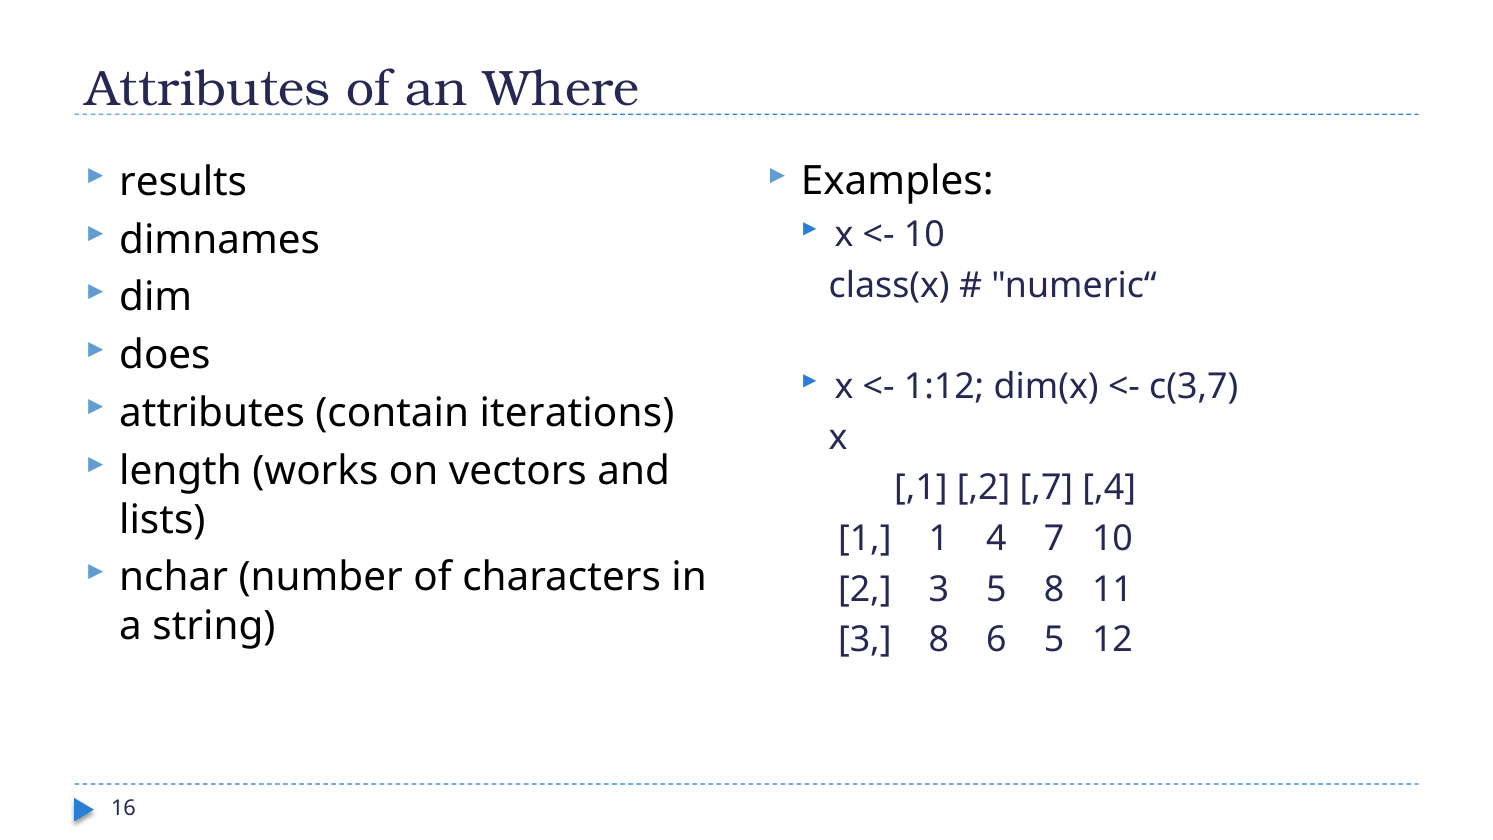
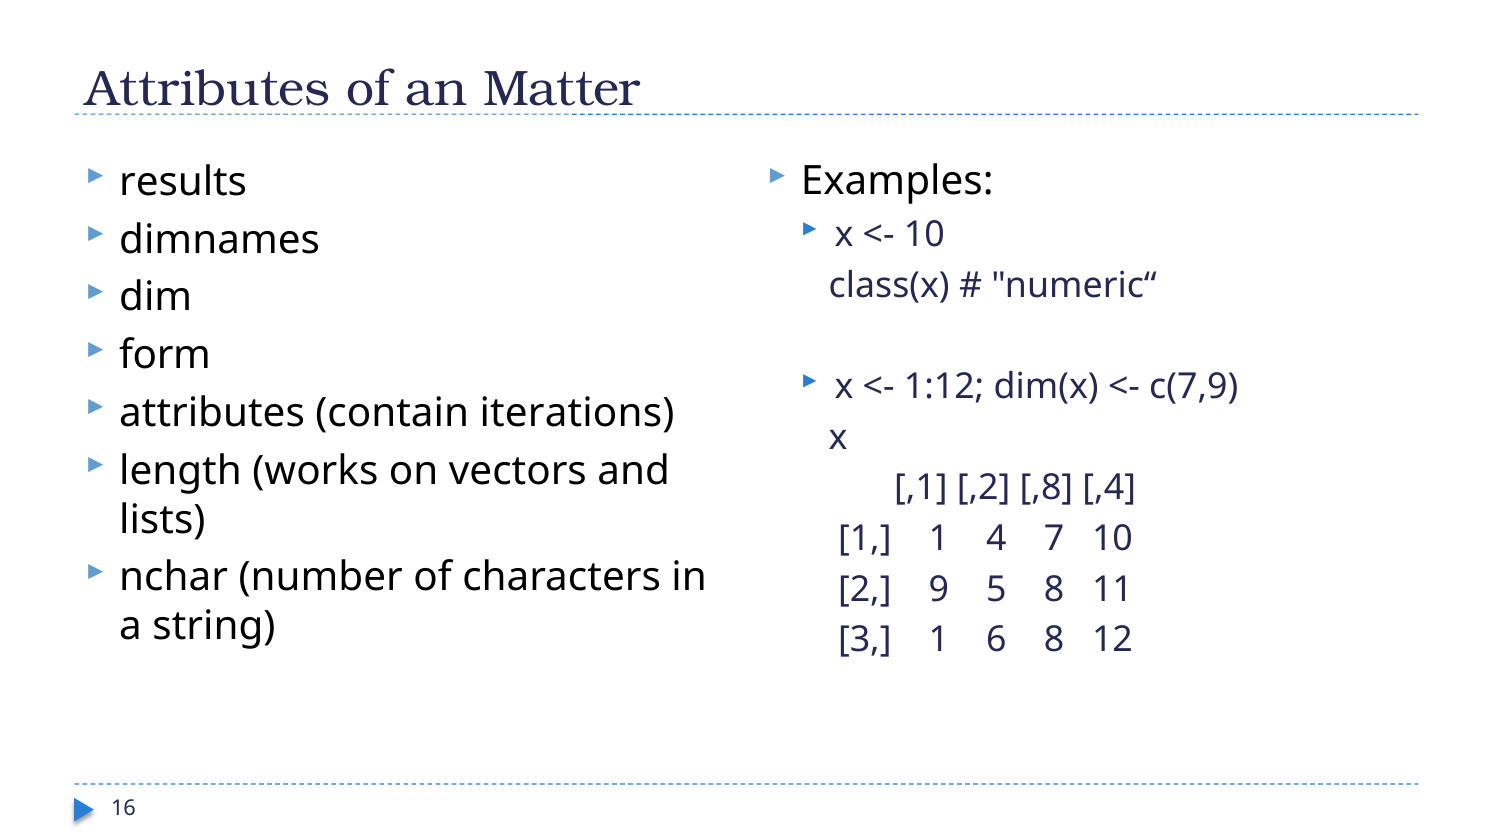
Where: Where -> Matter (562, 89)
does: does -> form (165, 355)
c(3,7: c(3,7 -> c(7,9 (1194, 387)
,7: ,7 -> ,8 (1046, 488)
2 3: 3 -> 9 (939, 589)
3 8: 8 -> 1 (939, 640)
6 5: 5 -> 8 (1054, 640)
